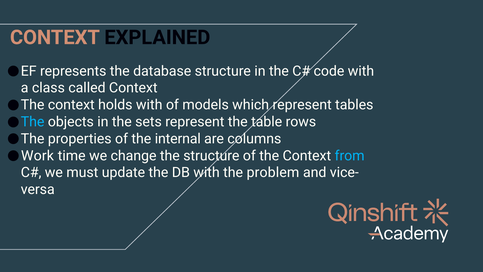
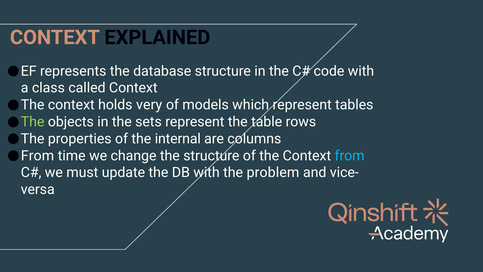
holds with: with -> very (149, 105)
The colour: light blue -> light green (33, 122)
Work: Work -> From (38, 156)
